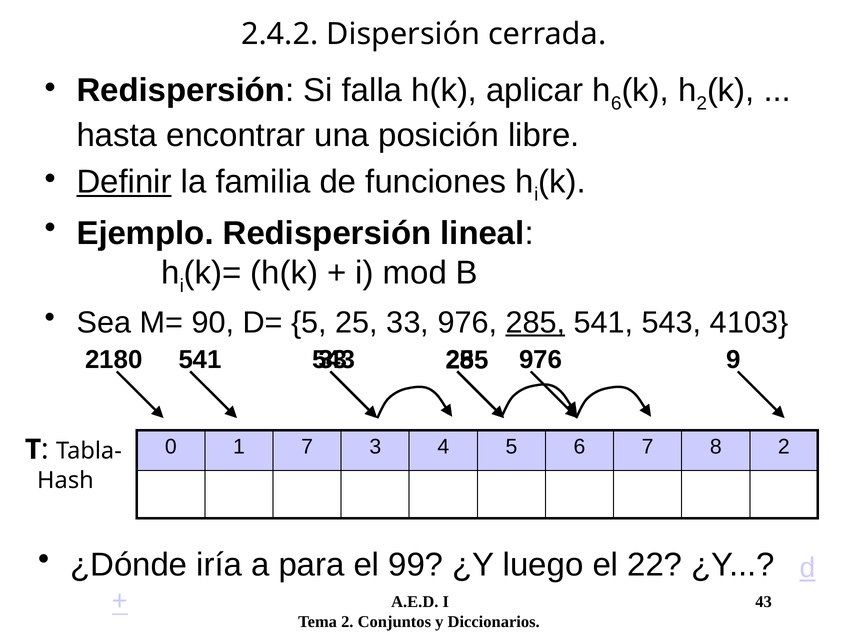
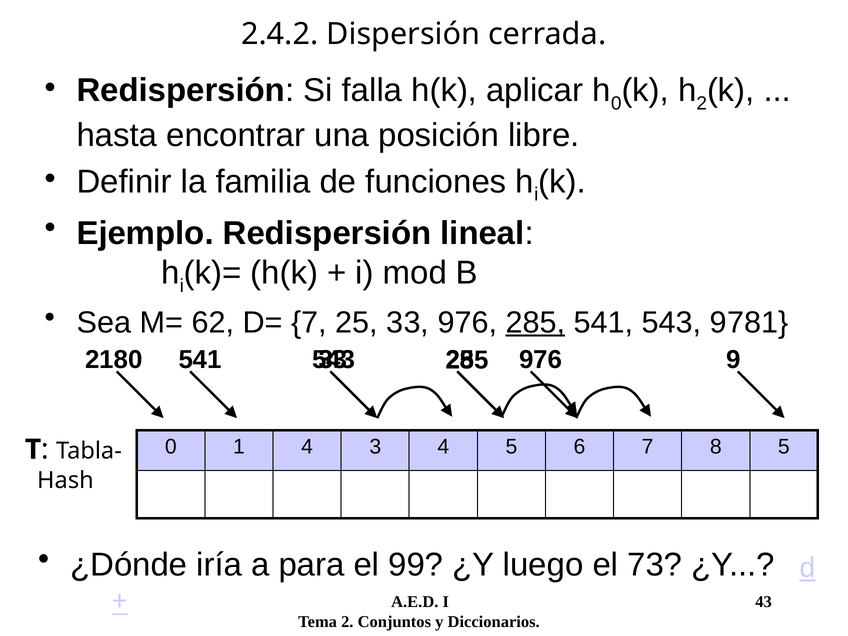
6: 6 -> 0 (616, 103)
Definir underline: present -> none (124, 182)
90: 90 -> 62 (213, 322)
D= 5: 5 -> 7 (309, 322)
4103: 4103 -> 9781 (749, 322)
1 7: 7 -> 4 (307, 447)
8 2: 2 -> 5 (784, 447)
22: 22 -> 73 (655, 565)
